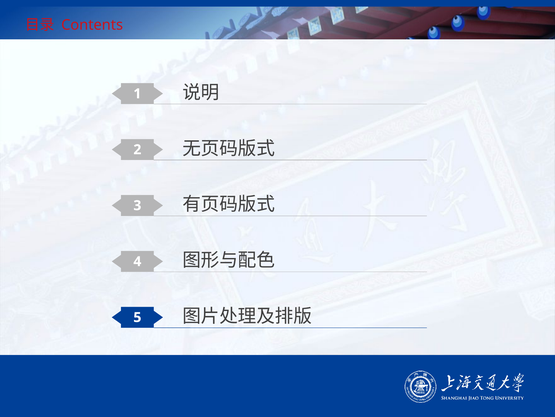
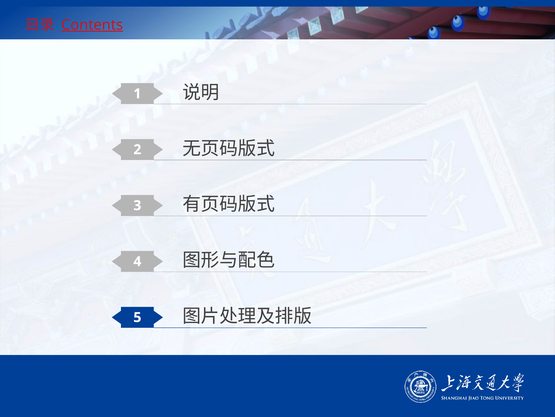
Contents underline: none -> present (92, 25)
